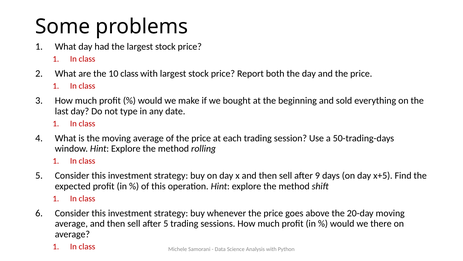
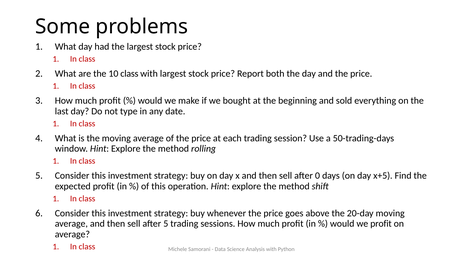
9: 9 -> 0 (318, 175)
we there: there -> profit (381, 223)
